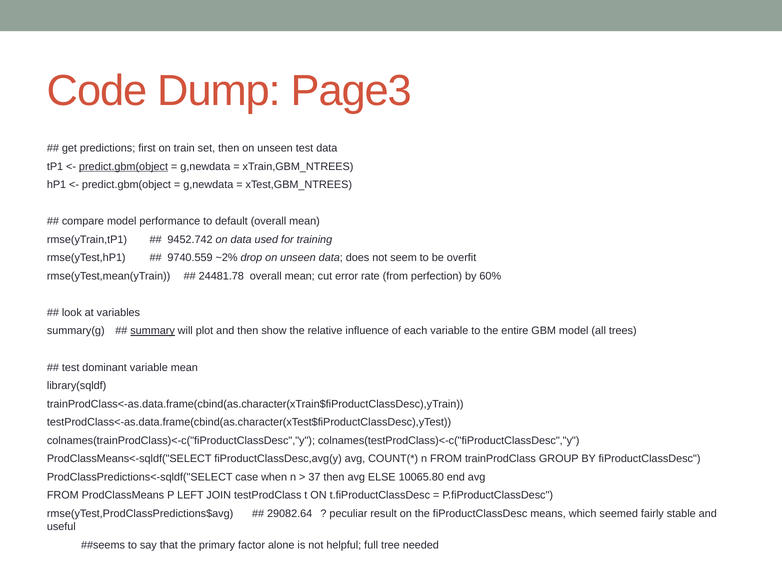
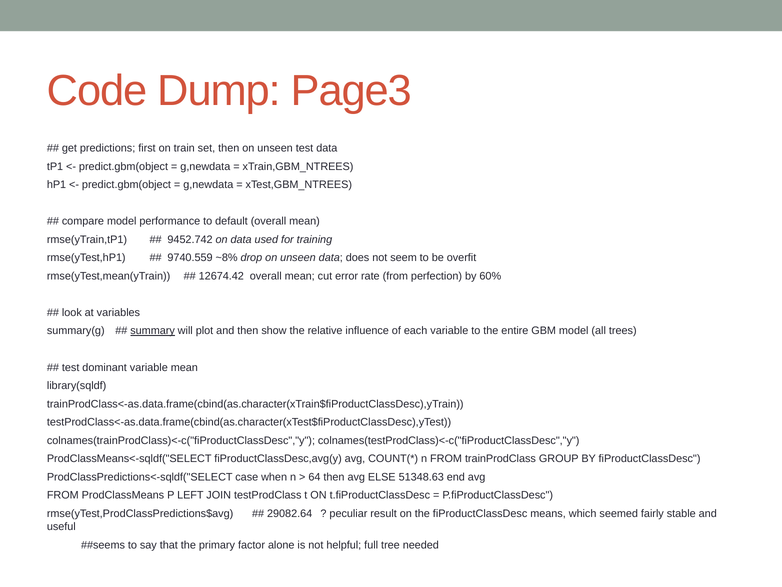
predict.gbm(object underline: present -> none (123, 166)
~2%: ~2% -> ~8% (227, 258)
24481.78: 24481.78 -> 12674.42 (221, 276)
37: 37 -> 64 (314, 477)
10065.80: 10065.80 -> 51348.63 (421, 477)
